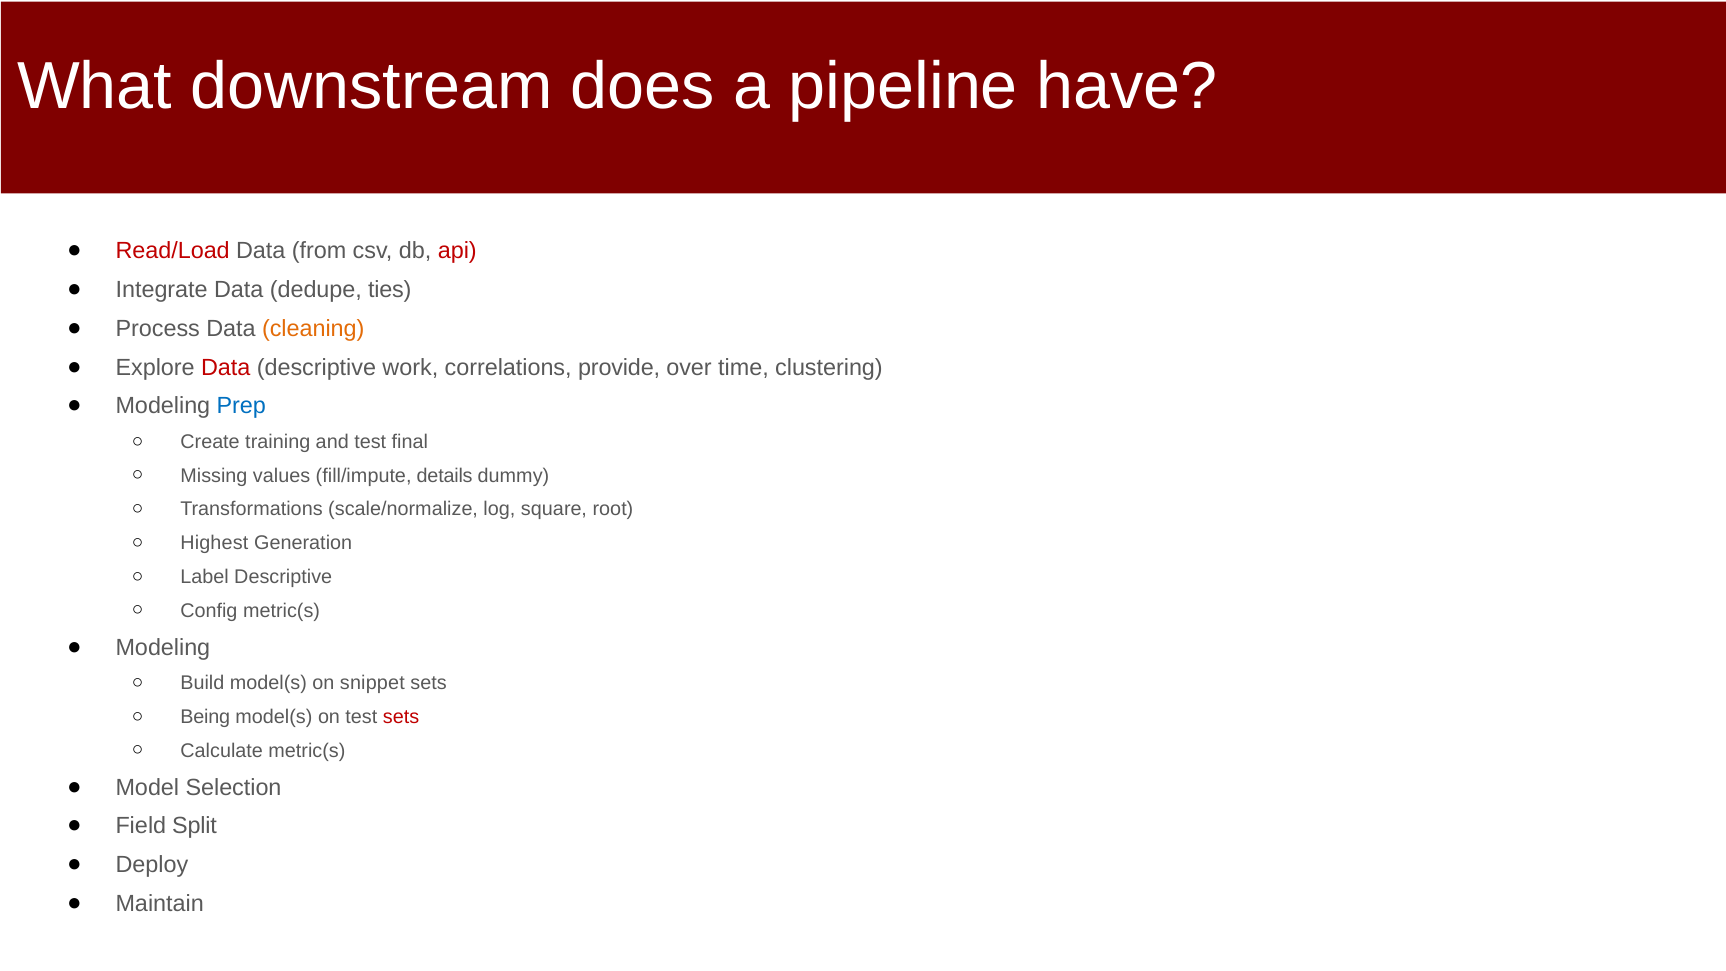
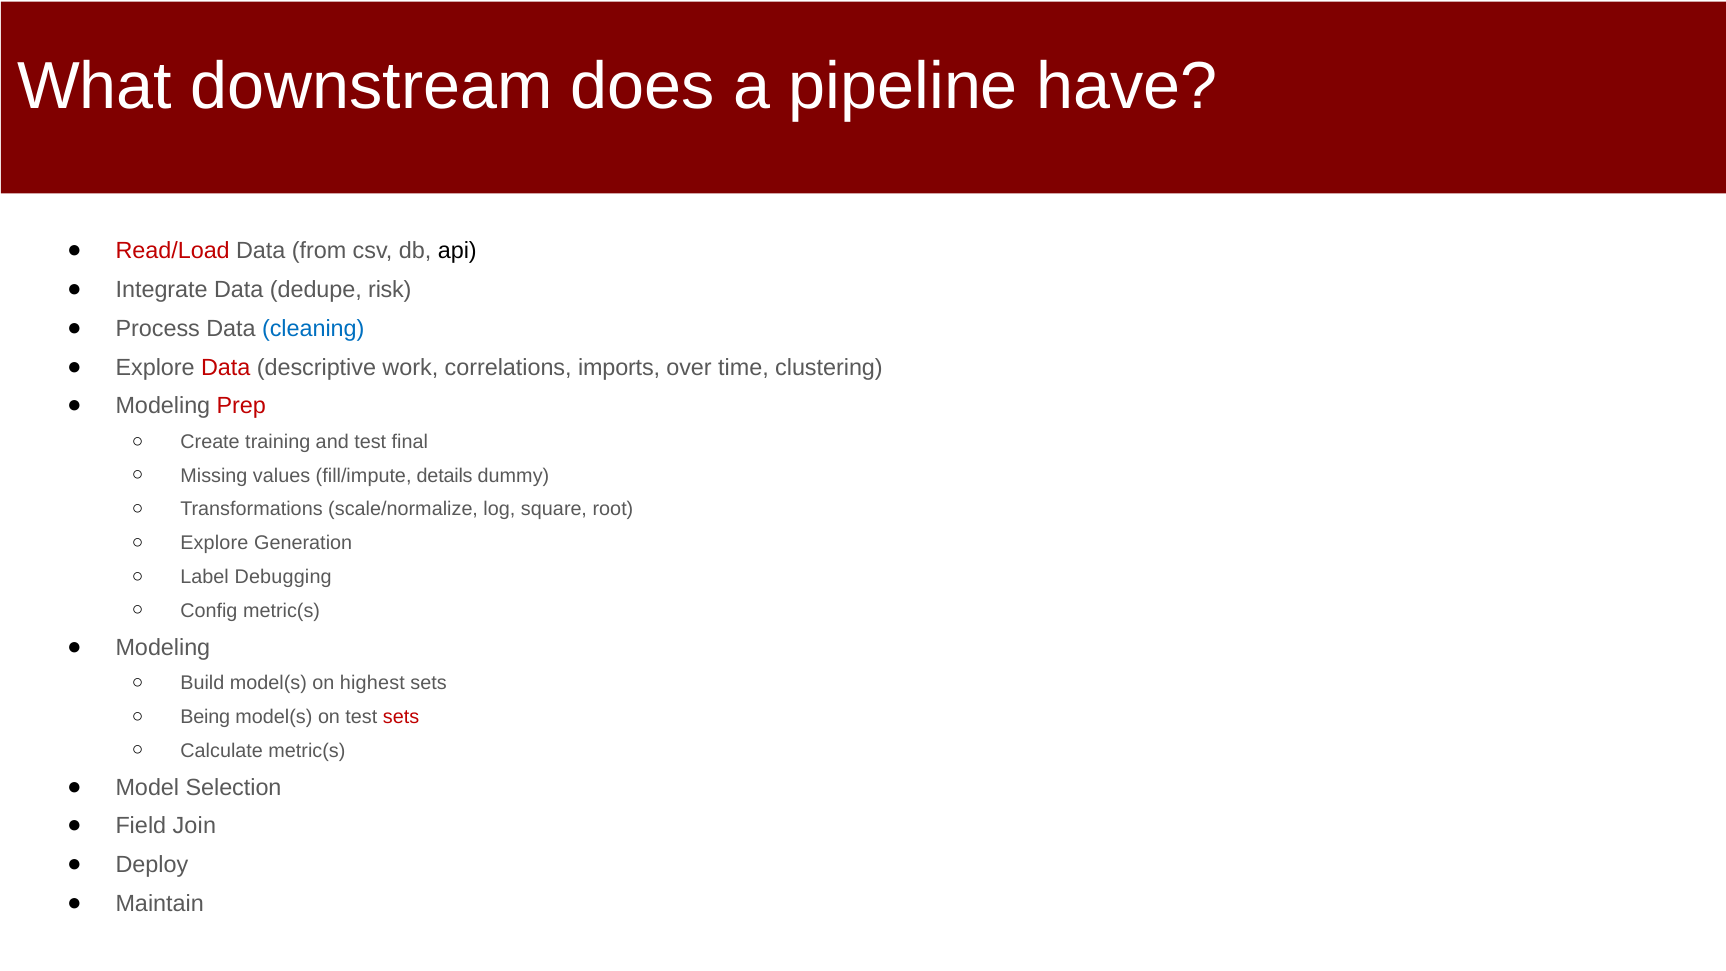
api colour: red -> black (457, 251)
ties: ties -> risk (390, 290)
cleaning colour: orange -> blue (313, 329)
provide: provide -> imports (619, 367)
Prep colour: blue -> red (241, 406)
Highest: Highest -> Explore (214, 543)
Label Descriptive: Descriptive -> Debugging (283, 577)
snippet: snippet -> highest (372, 683)
Split: Split -> Join (194, 826)
